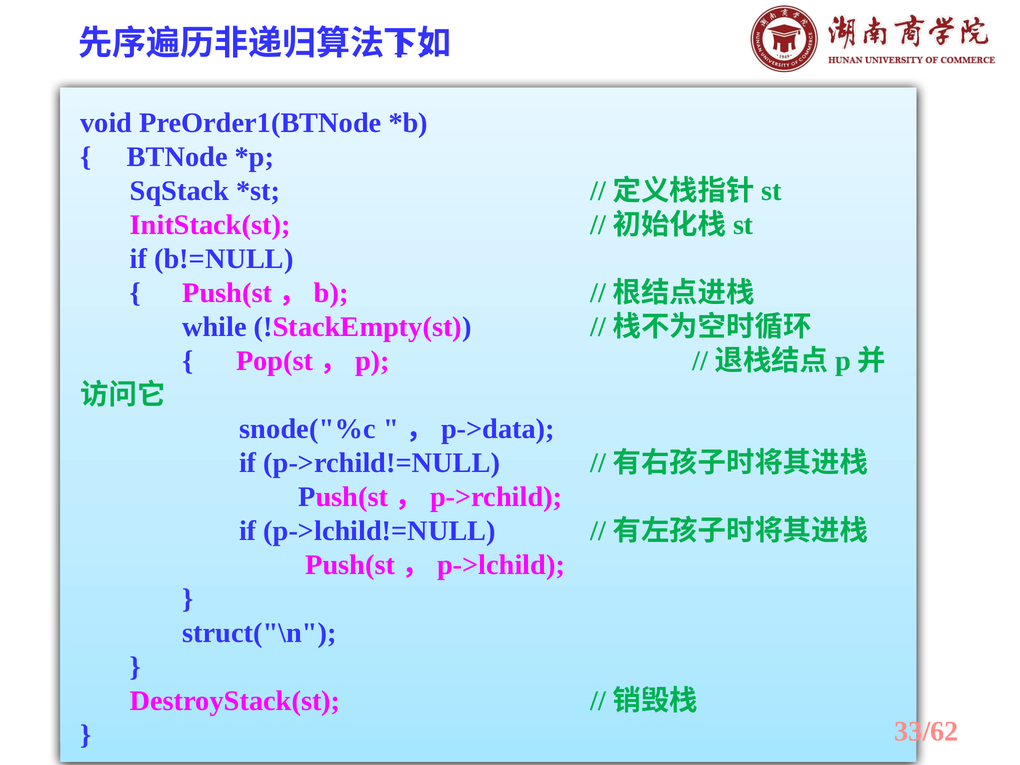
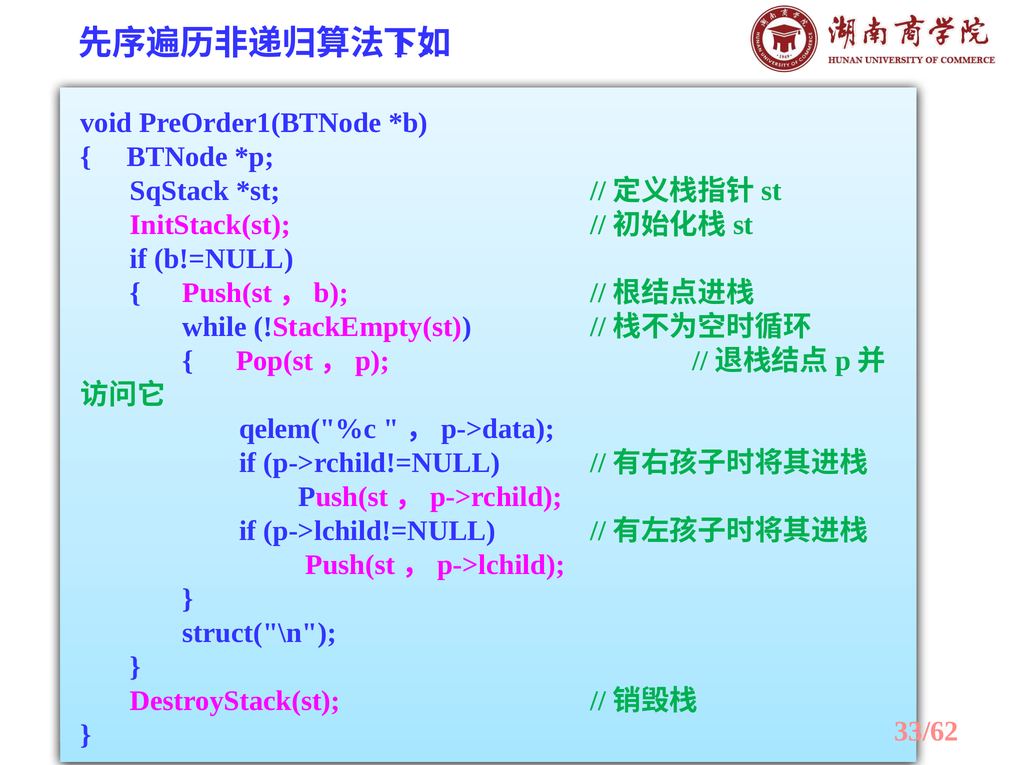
snode("%c: snode("%c -> qelem("%c (308, 429)
